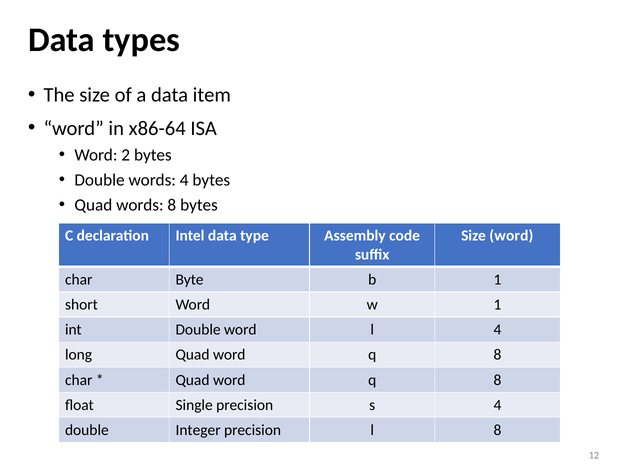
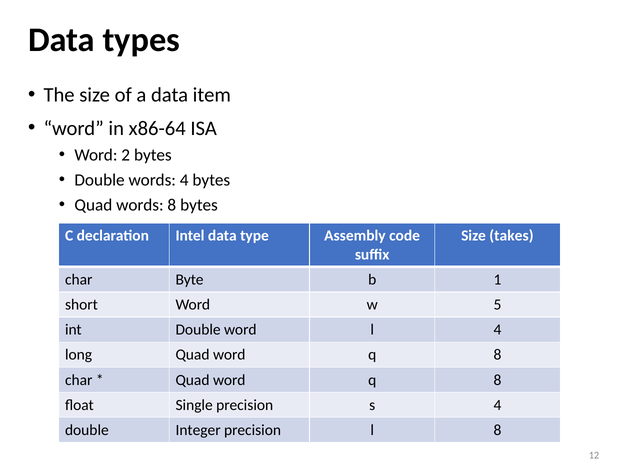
Size word: word -> takes (511, 236)
w 1: 1 -> 5 (497, 305)
